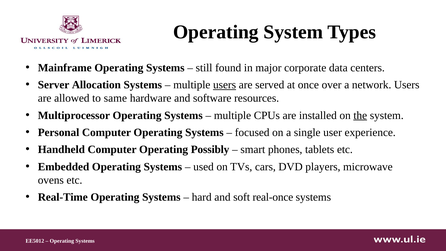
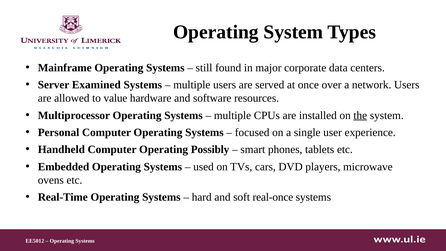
Allocation: Allocation -> Examined (96, 85)
users underline: present -> none (225, 85)
same: same -> value (116, 98)
